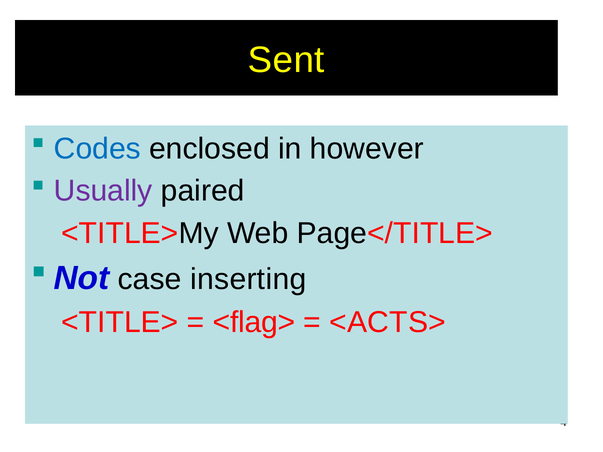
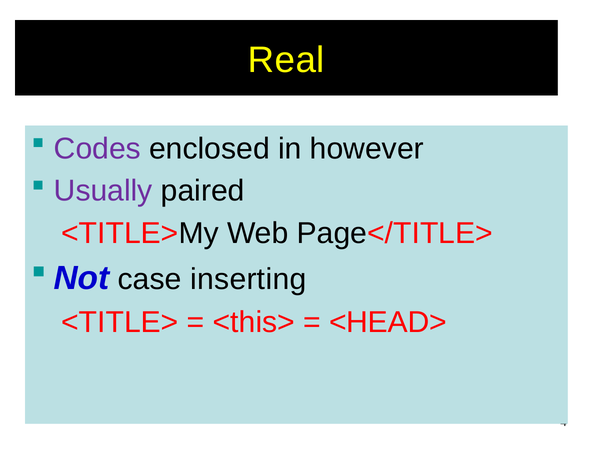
Sent: Sent -> Real (286, 60)
Codes colour: blue -> purple (97, 149)
<flag>: <flag> -> <this> (254, 322)
<ACTS>: <ACTS> -> <HEAD> (388, 322)
